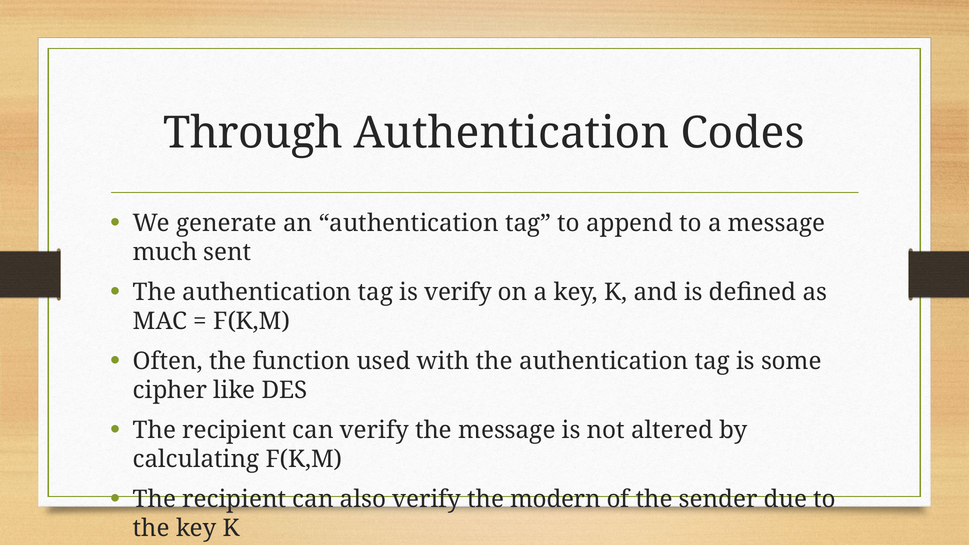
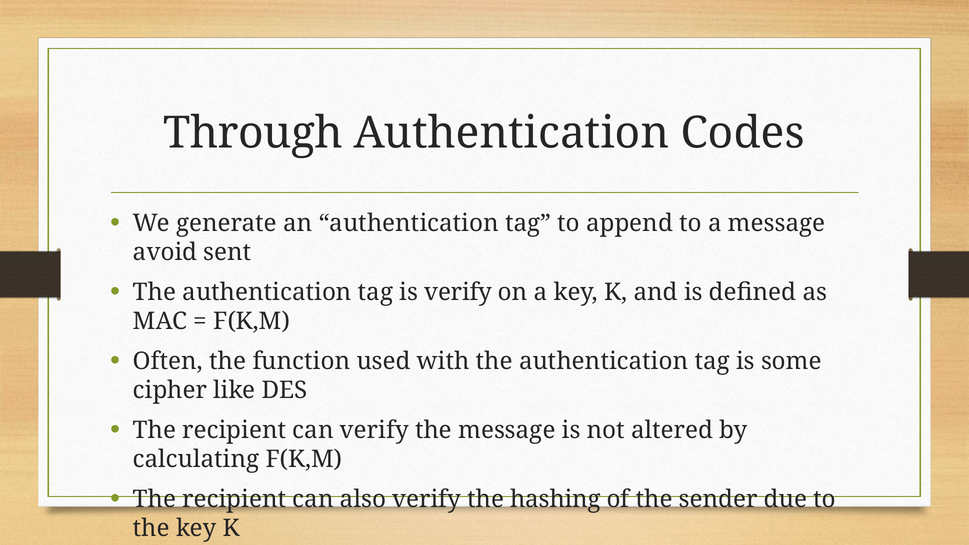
much: much -> avoid (165, 252)
modern: modern -> hashing (555, 499)
